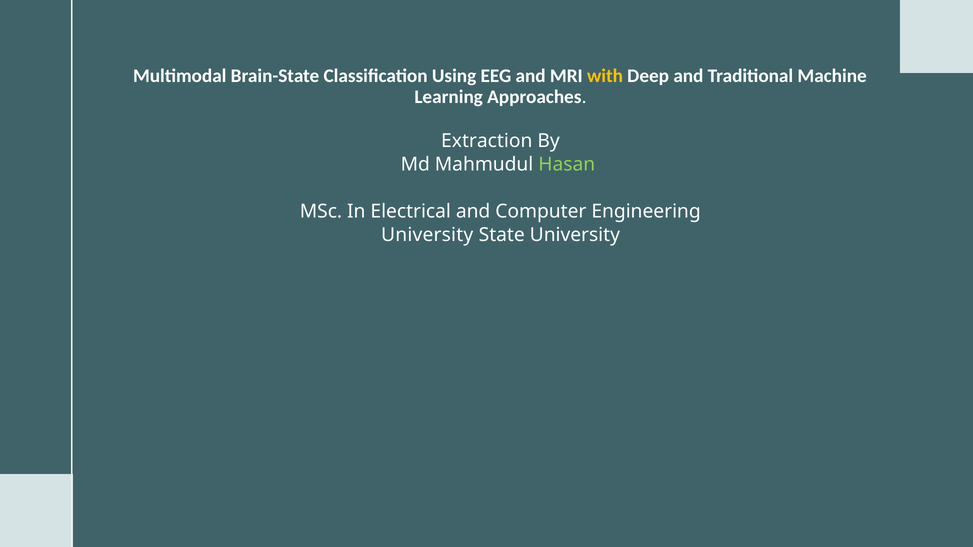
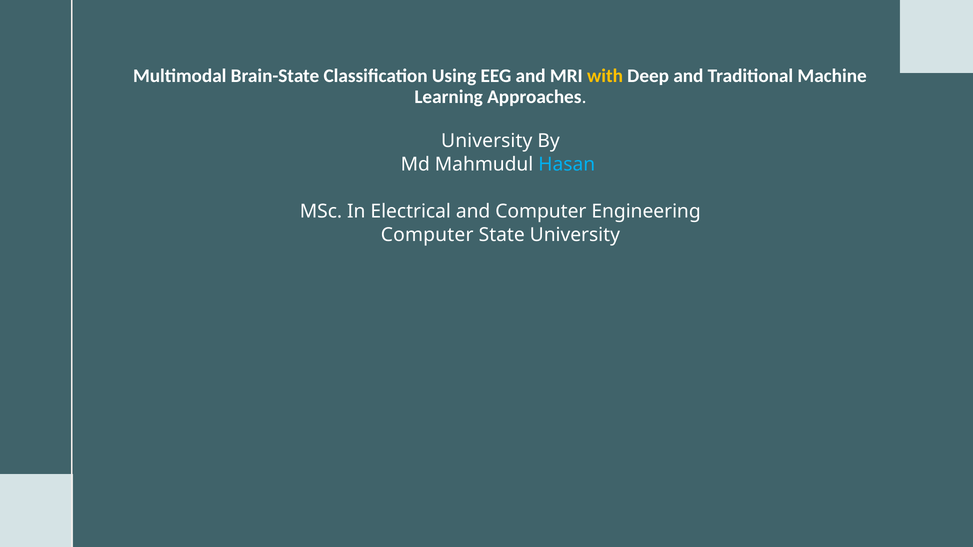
Extraction: Extraction -> University (487, 141)
Hasan colour: light green -> light blue (567, 164)
University: University -> Computer (427, 235)
